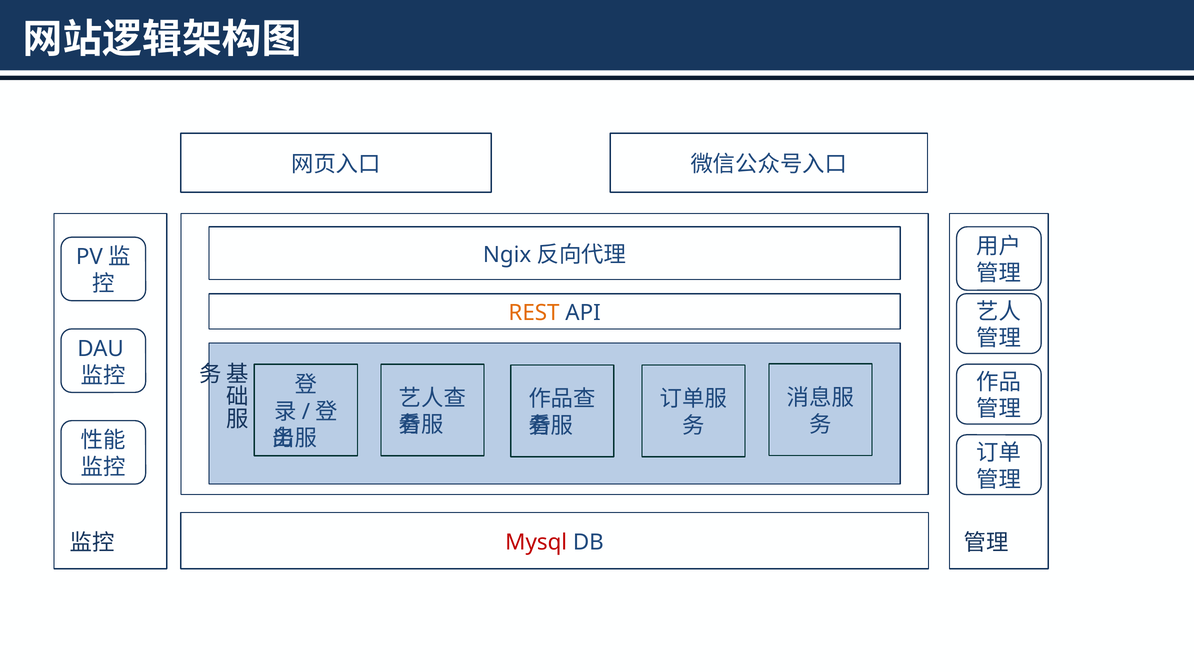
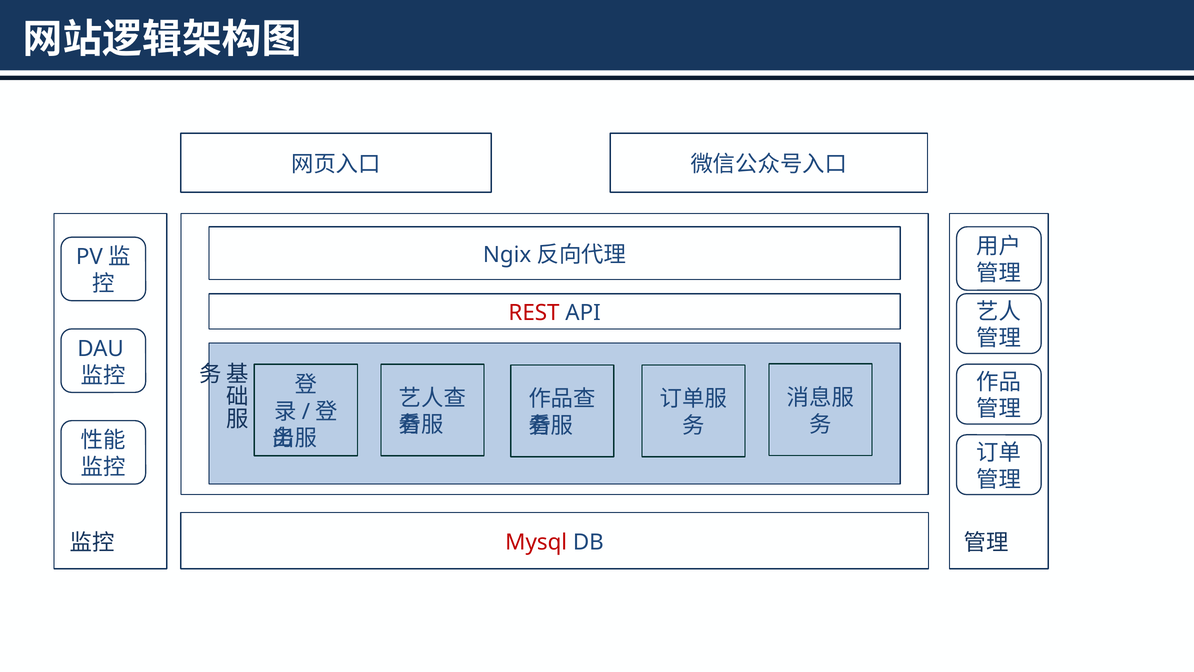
REST colour: orange -> red (534, 313)
